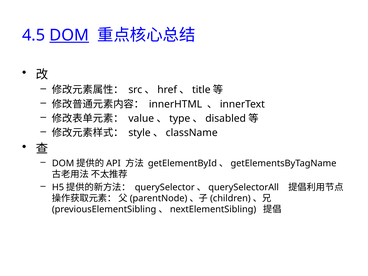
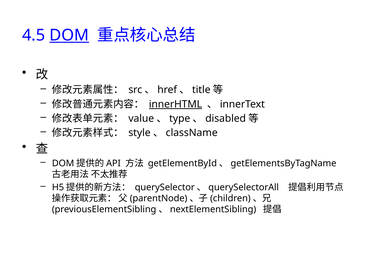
innerHTML underline: none -> present (175, 104)
